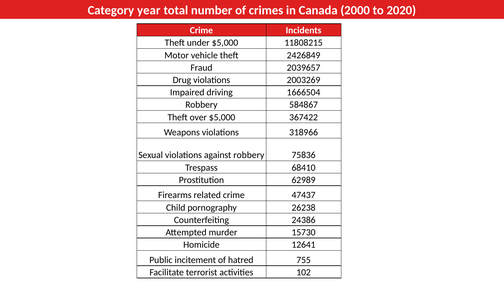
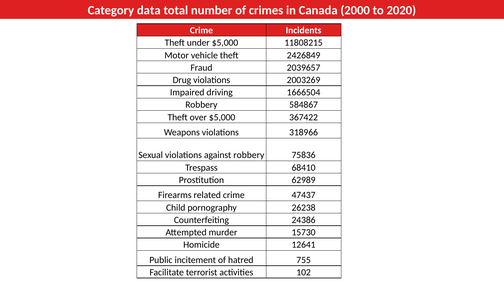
year: year -> data (149, 10)
